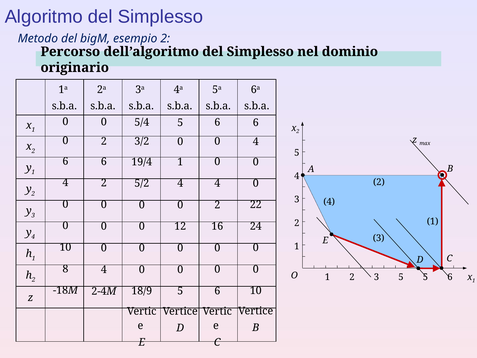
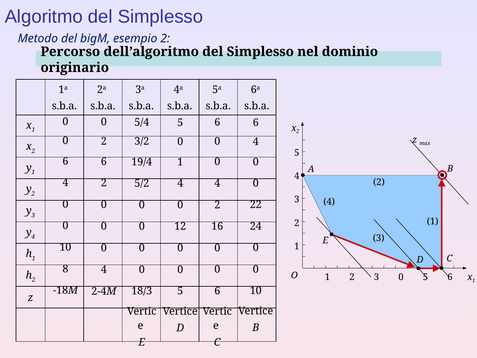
3 5: 5 -> 0 (401, 277)
18/9: 18/9 -> 18/3 (142, 291)
